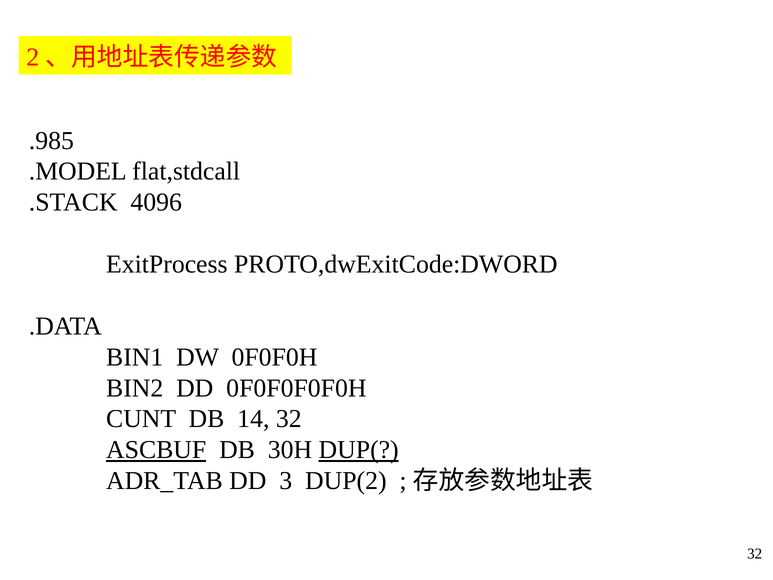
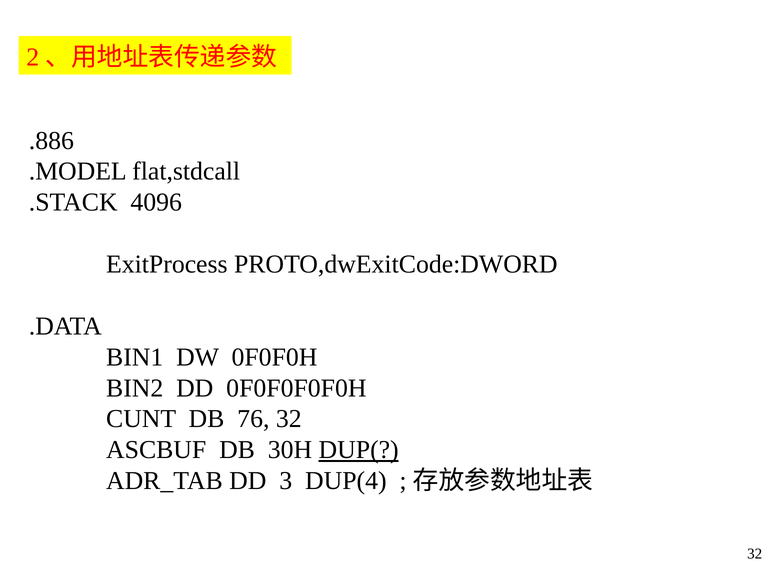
.985: .985 -> .886 (51, 140)
14: 14 -> 76 (253, 419)
ASCBUF underline: present -> none (156, 450)
DUP(2: DUP(2 -> DUP(4 (346, 481)
